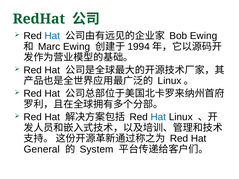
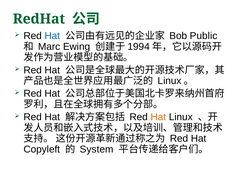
Bob Ewing: Ewing -> Public (204, 36)
Hat colour: blue -> orange (158, 117)
General: General -> Copyleft (42, 149)
